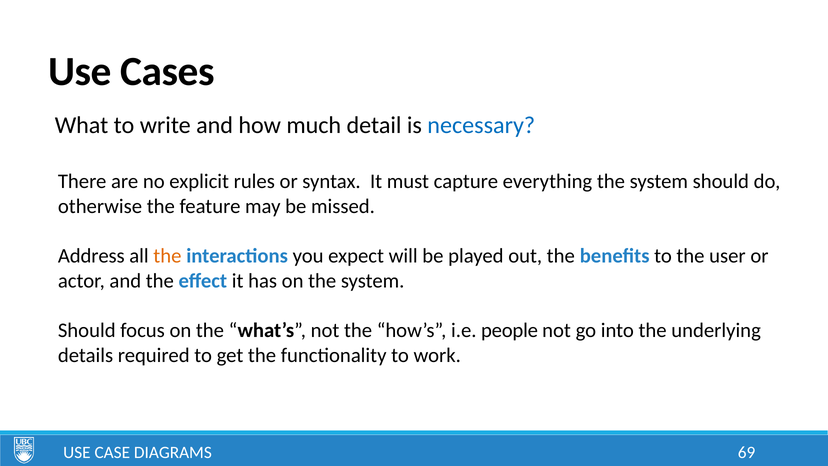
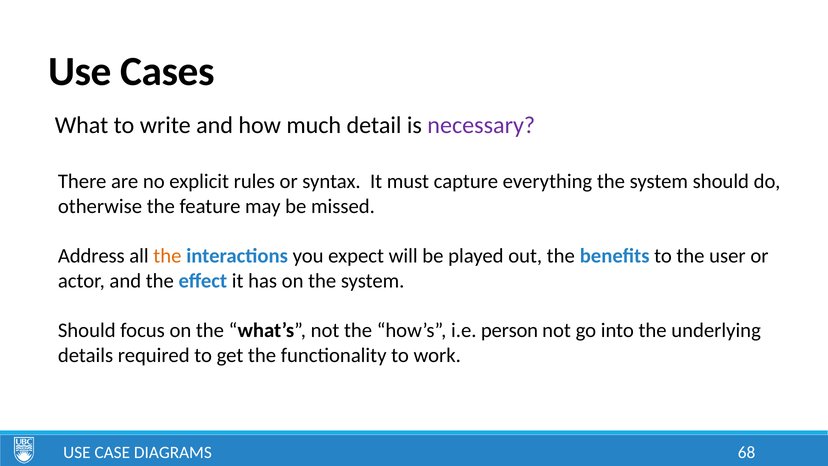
necessary colour: blue -> purple (481, 125)
people: people -> person (509, 330)
69: 69 -> 68 (747, 452)
